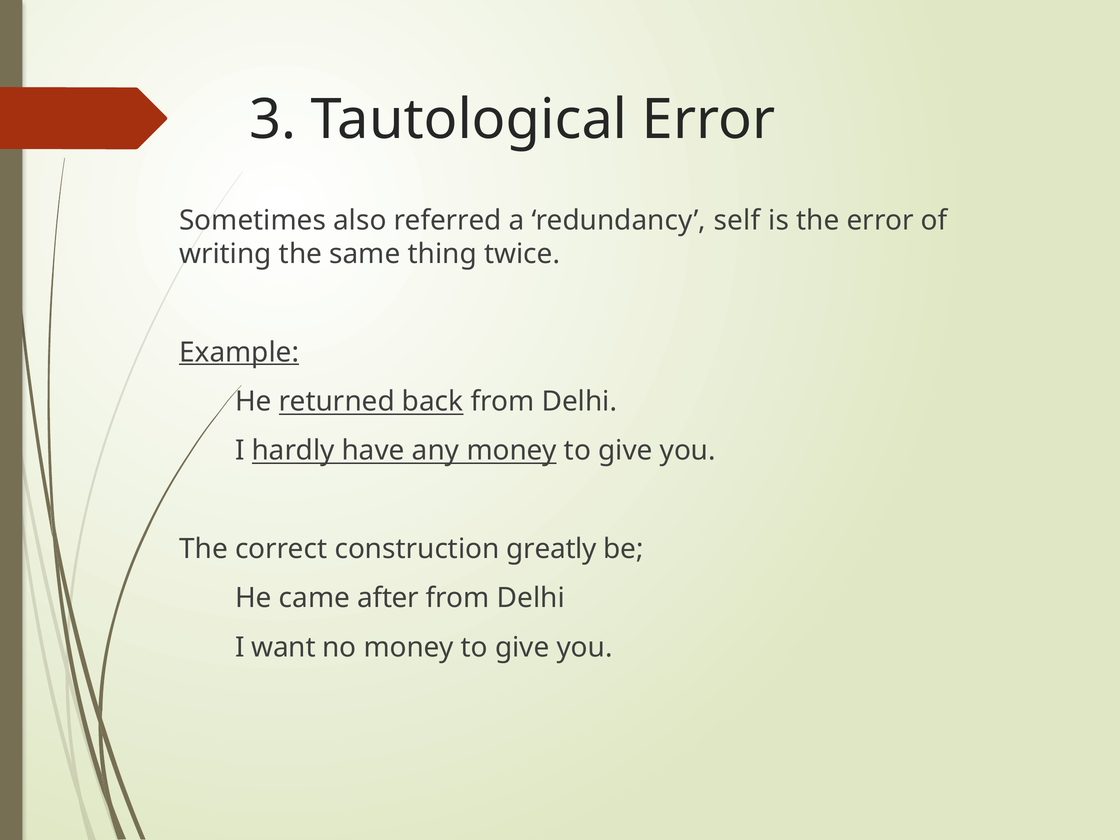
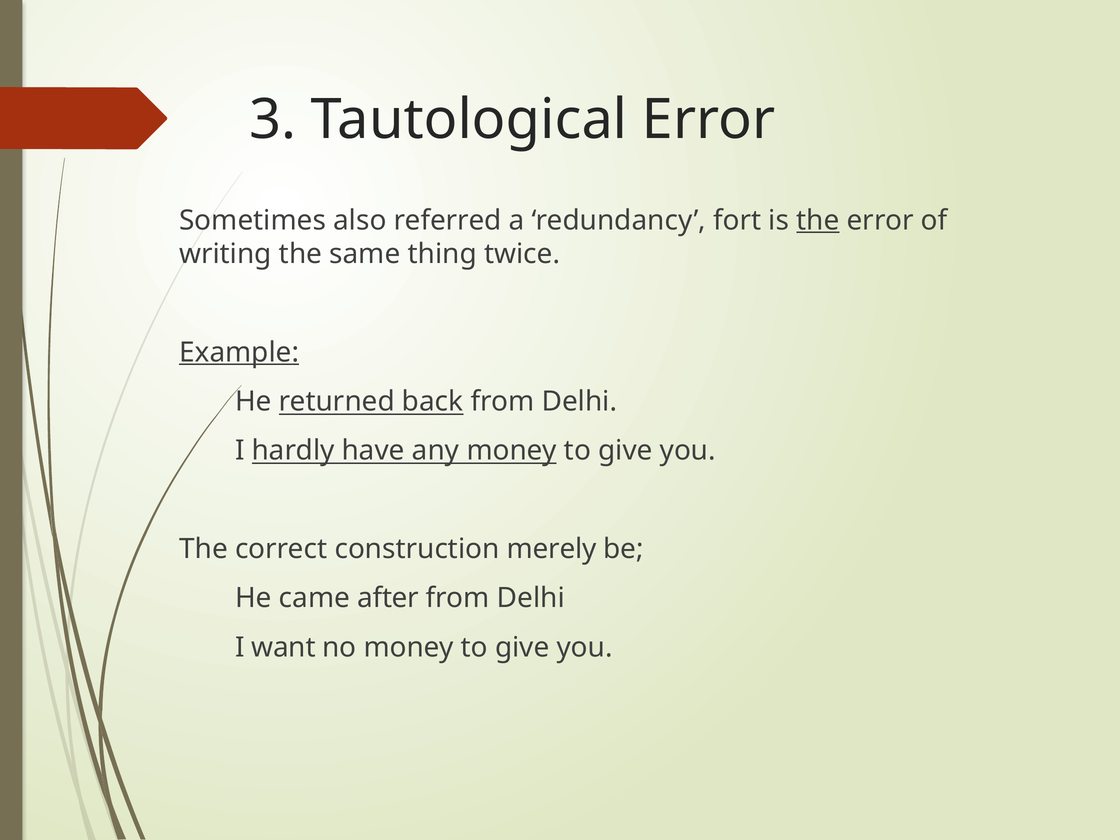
self: self -> fort (737, 220)
the underline: none -> present (818, 220)
greatly: greatly -> merely (552, 549)
